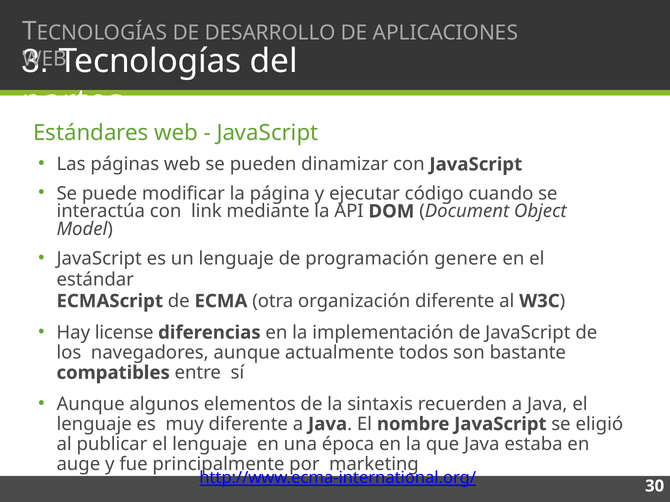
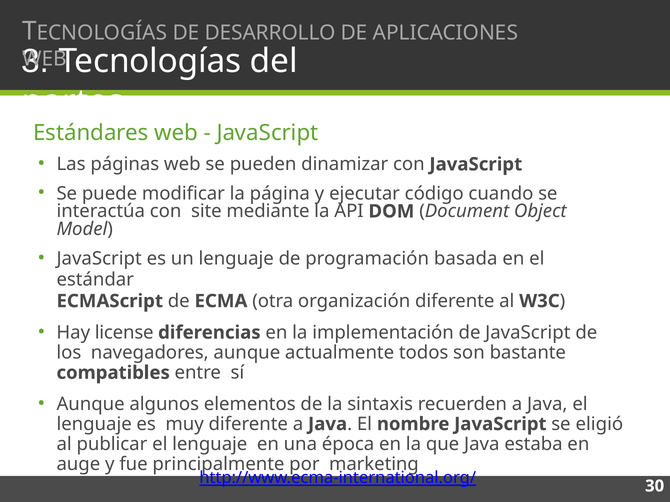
link: link -> site (206, 211)
genere: genere -> basada (466, 259)
